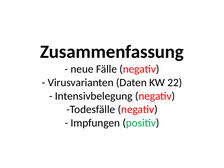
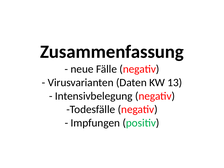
22: 22 -> 13 (175, 83)
